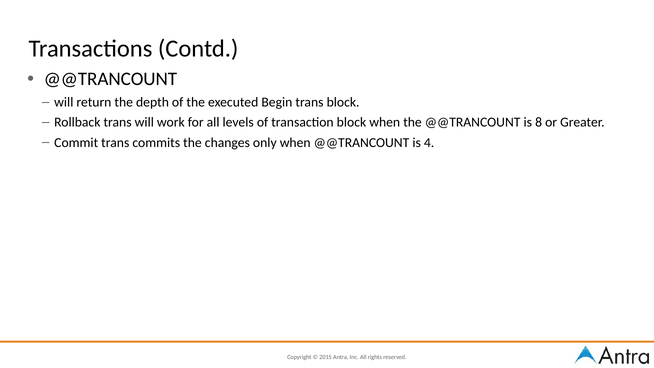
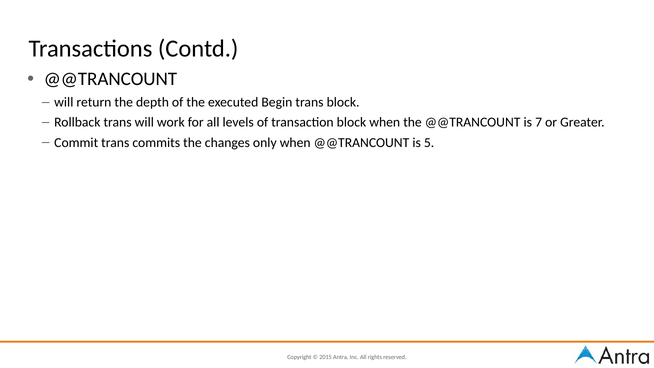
8: 8 -> 7 (539, 122)
4: 4 -> 5 (429, 142)
